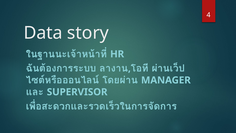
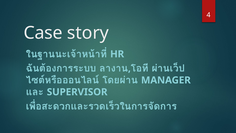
Data: Data -> Case (43, 33)
